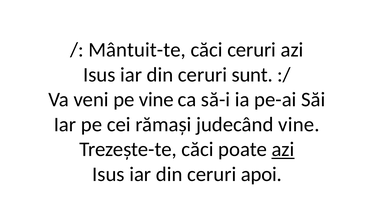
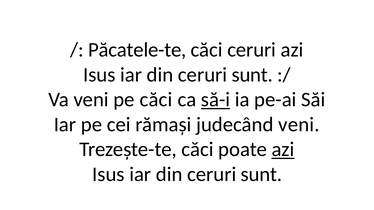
Mântuit-te: Mântuit-te -> Păcatele-te (137, 50)
pe vine: vine -> căci (156, 100)
să-i underline: none -> present (216, 100)
judecând vine: vine -> veni (299, 125)
apoi: apoi -> sunt (261, 175)
